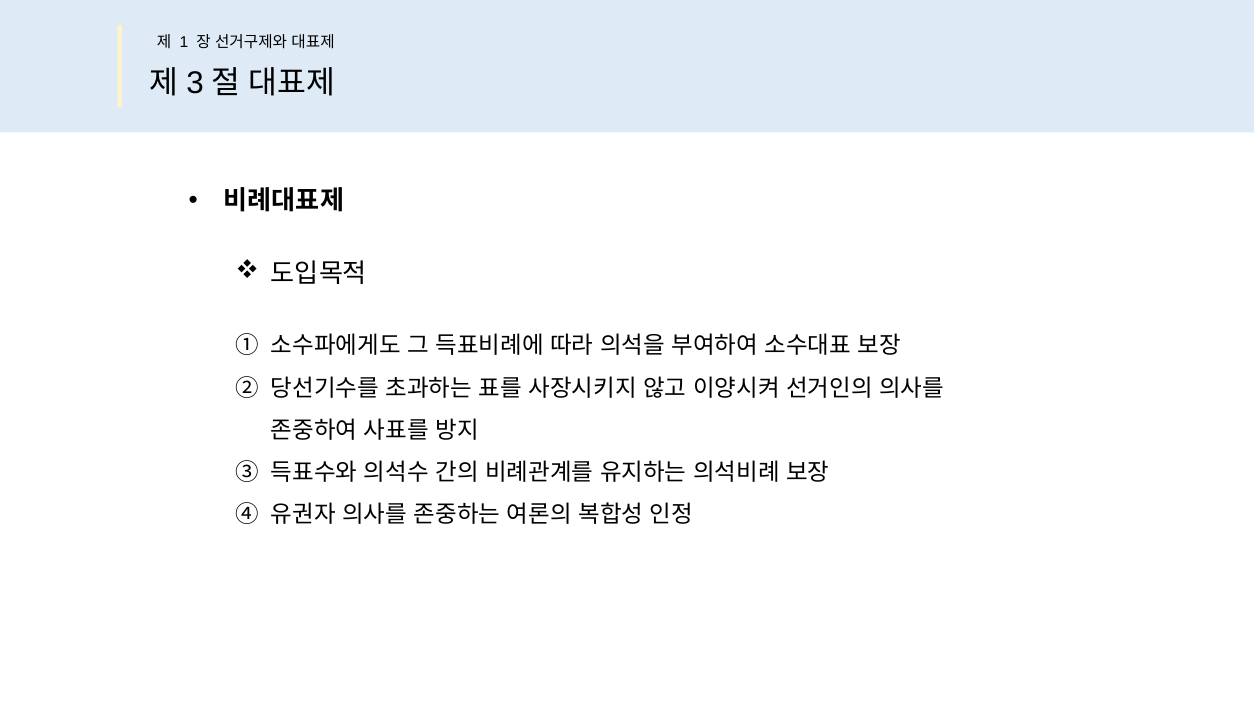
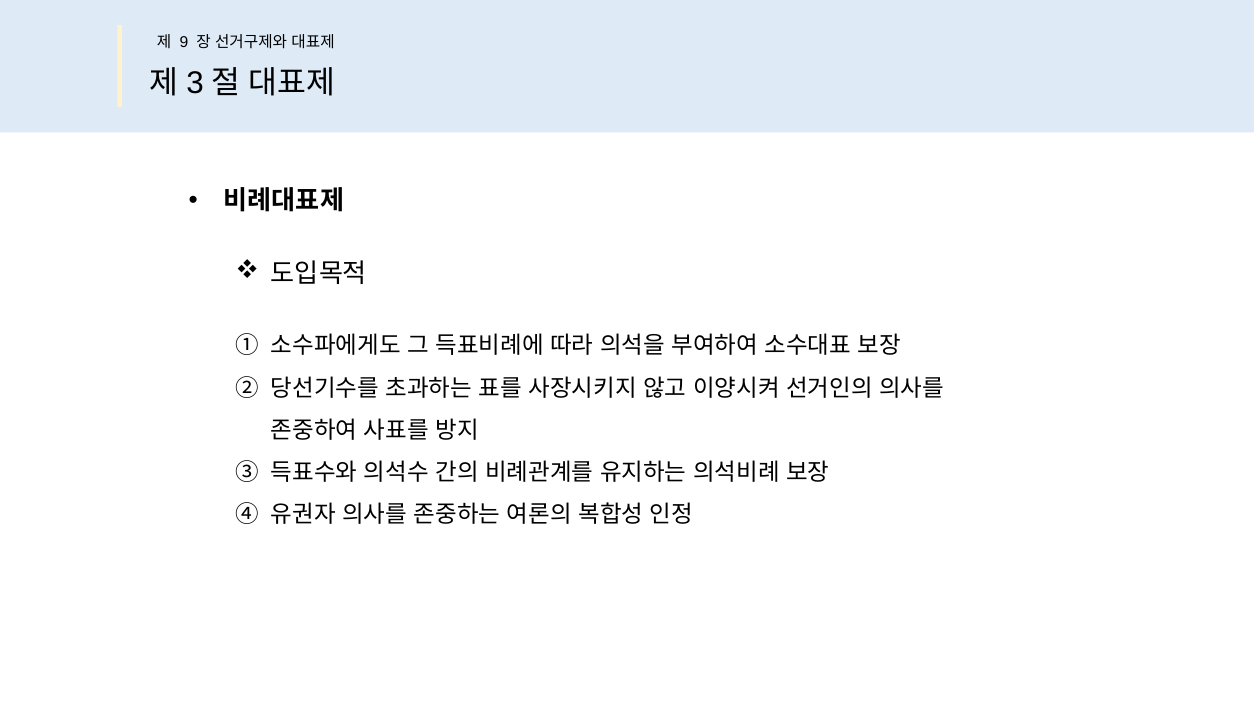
1: 1 -> 9 (184, 42)
